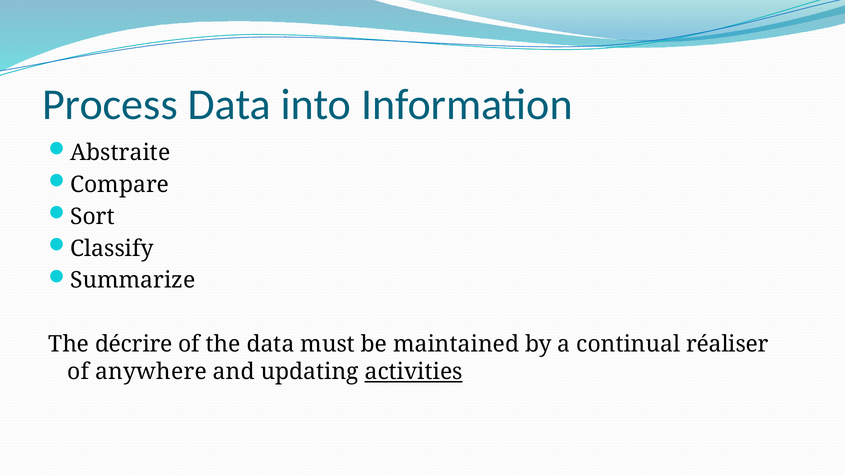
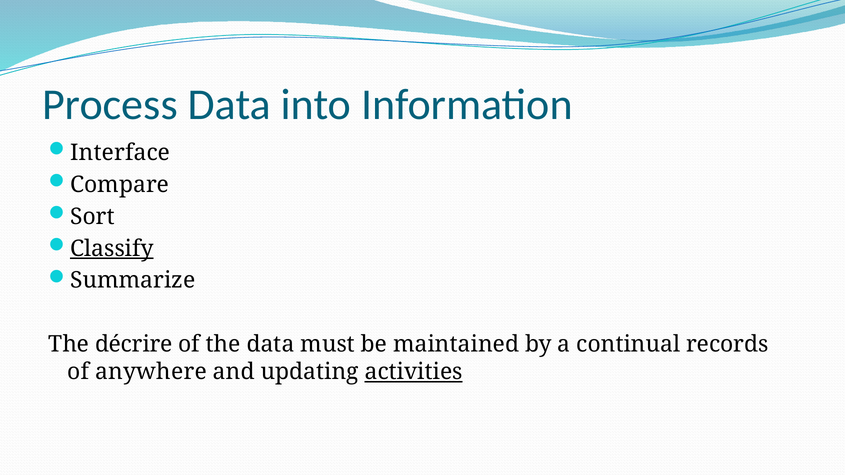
Abstraite: Abstraite -> Interface (120, 153)
Classify underline: none -> present (112, 249)
réaliser: réaliser -> records (727, 345)
